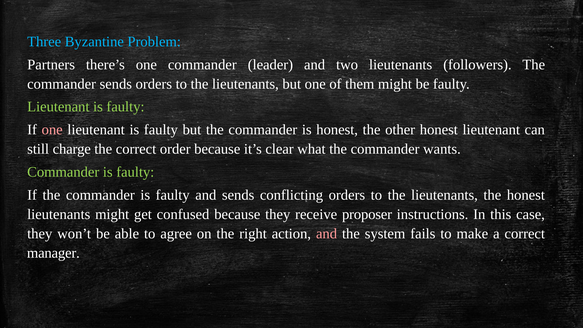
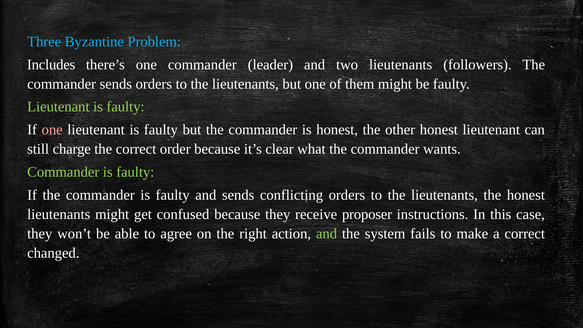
Partners: Partners -> Includes (51, 65)
and colour: pink -> light green (327, 234)
manager: manager -> changed (53, 253)
